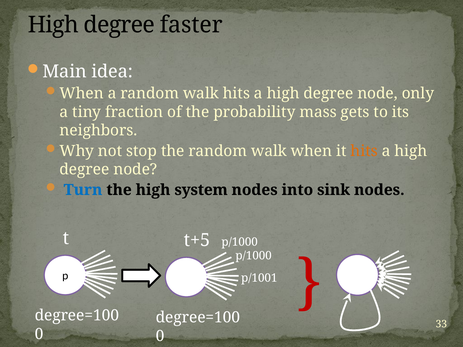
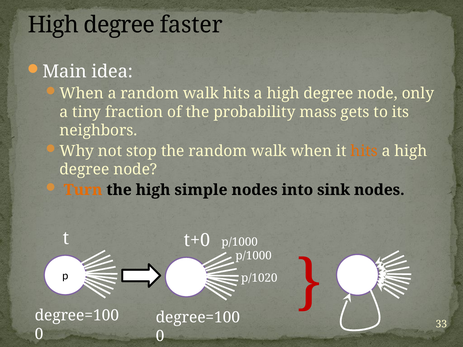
Turn colour: blue -> orange (83, 190)
system: system -> simple (201, 190)
t+5: t+5 -> t+0 (197, 240)
p/1001: p/1001 -> p/1020 (259, 278)
